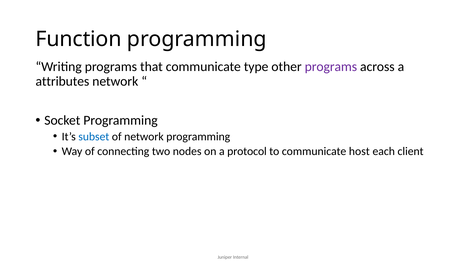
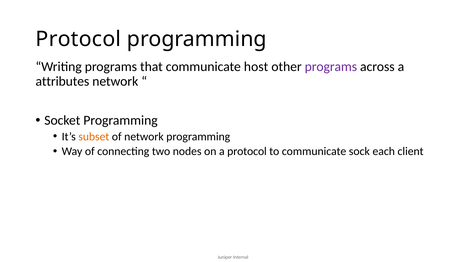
Function: Function -> Protocol (78, 39)
type: type -> host (256, 67)
subset colour: blue -> orange (94, 137)
host: host -> sock (359, 152)
